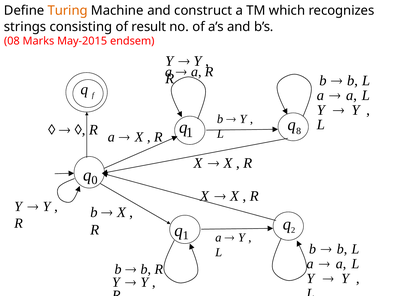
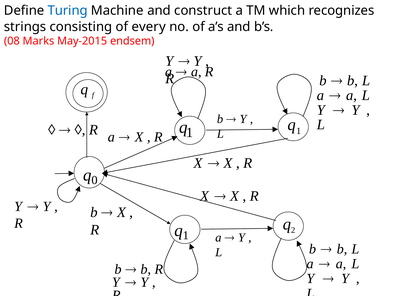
Turing colour: orange -> blue (68, 11)
result: result -> every (149, 27)
8: 8 -> 1 (299, 131)
